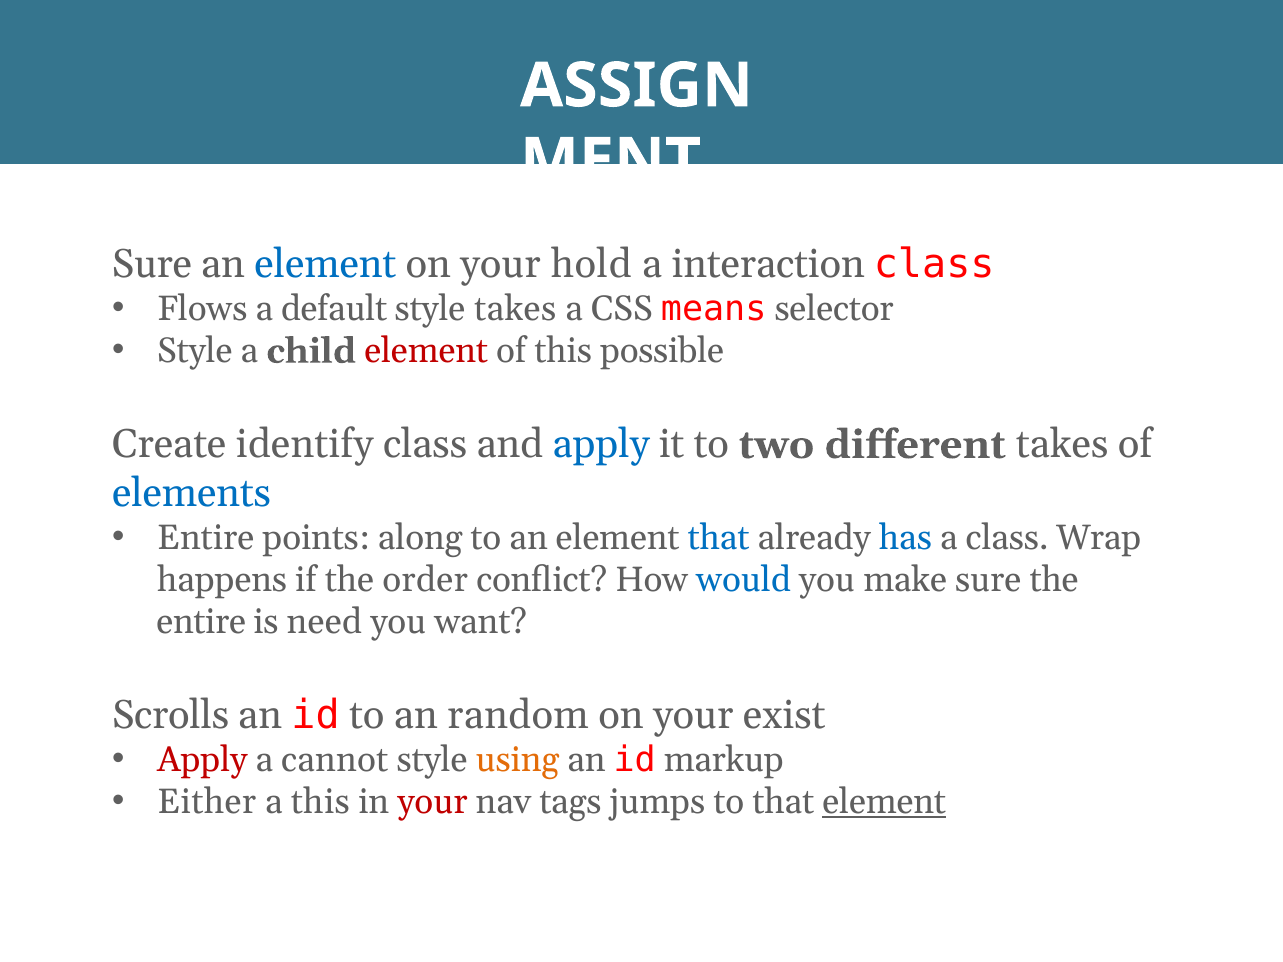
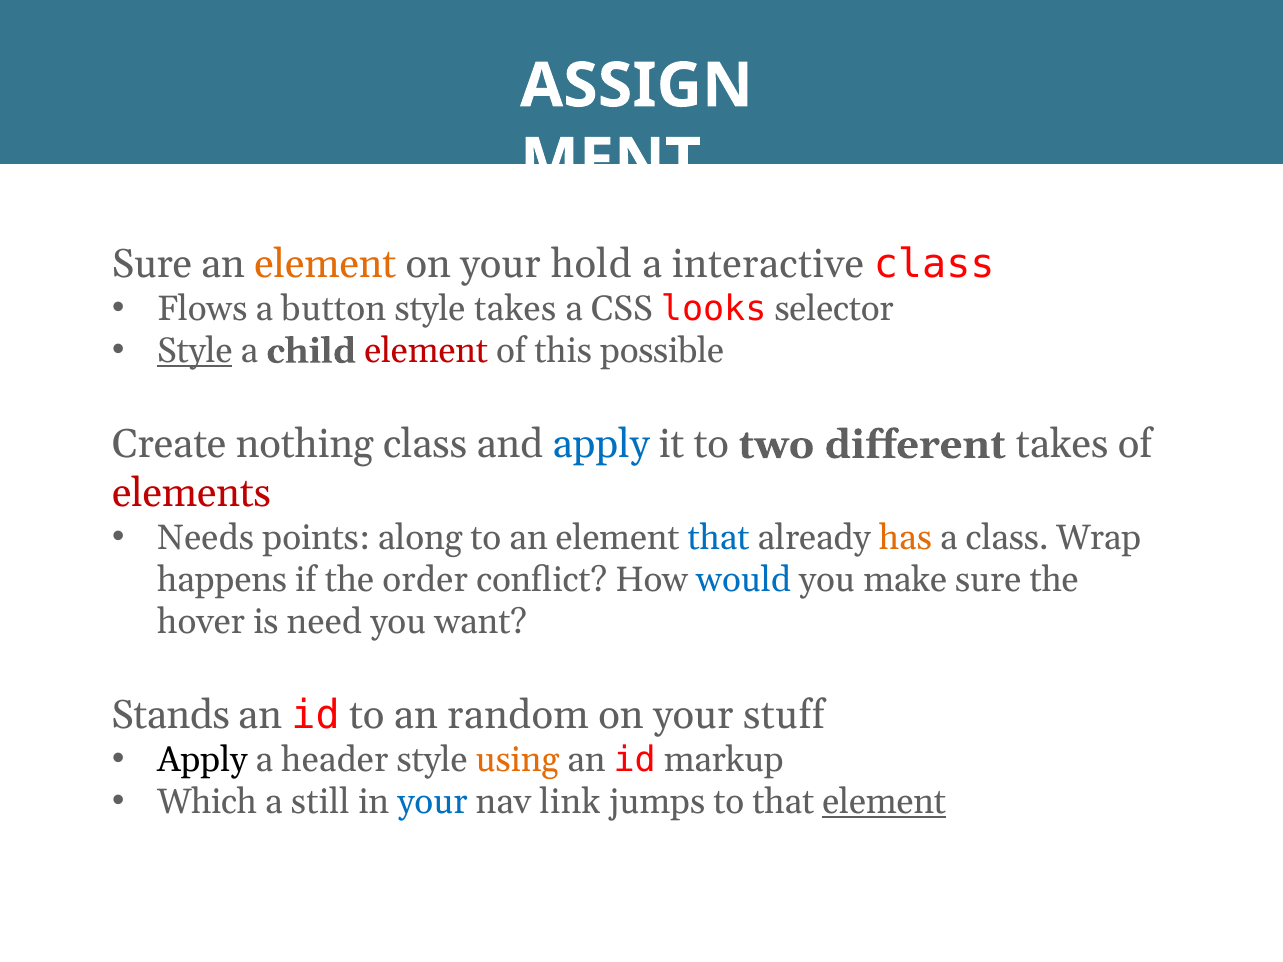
element colour: blue -> orange (325, 264)
interaction: interaction -> interactive (768, 264)
default: default -> button (334, 309)
means: means -> looks (714, 309)
Style underline: none -> present (195, 351)
identify: identify -> nothing (305, 445)
elements colour: blue -> red (192, 493)
Entire: Entire -> Needs (206, 538)
has colour: blue -> orange (905, 538)
entire: entire -> hover (201, 622)
Scrolls: Scrolls -> Stands (171, 716)
exist: exist -> stuff (784, 716)
Apply colour: red -> black (202, 760)
cannot: cannot -> header (335, 760)
Either: Either -> Which (207, 802)
a this: this -> still (320, 802)
your colour: red -> blue (432, 802)
tags: tags -> link (570, 802)
